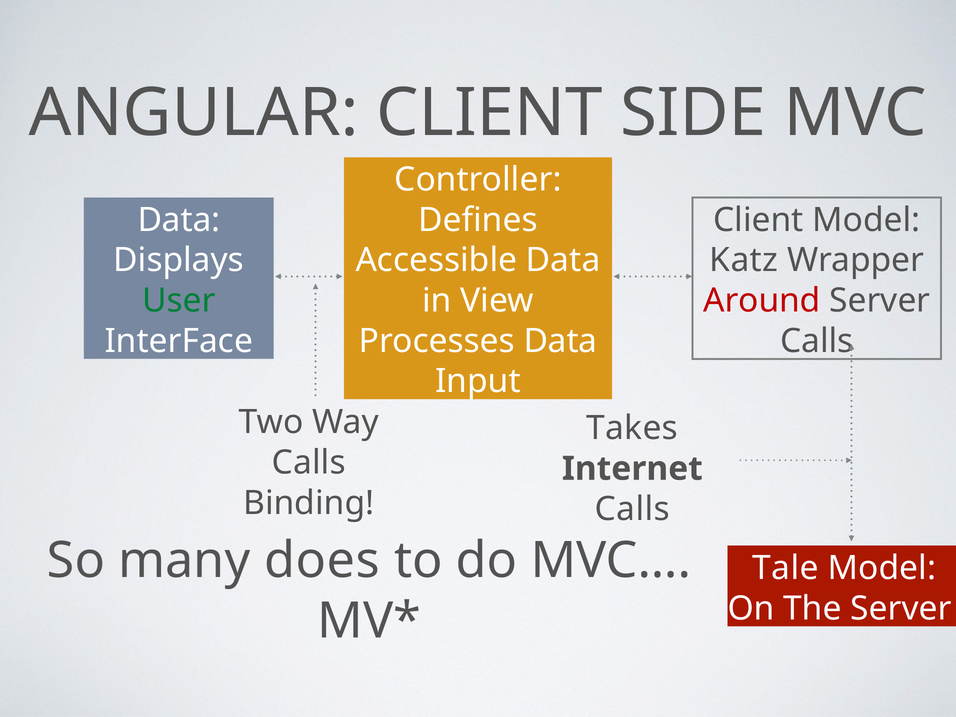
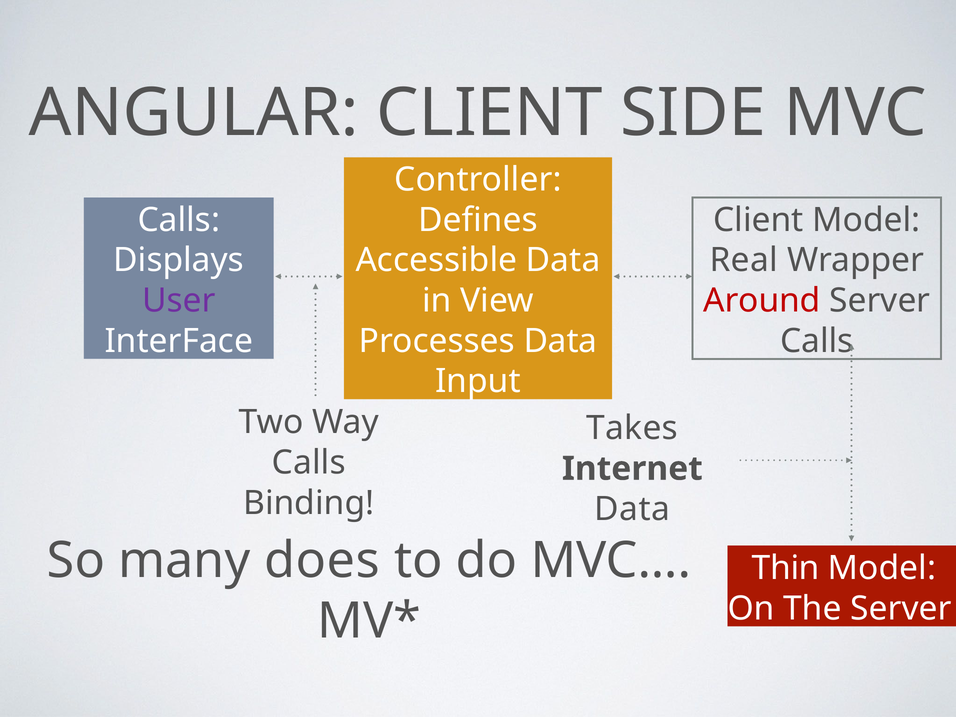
Data: Data -> Calls (179, 220)
Katz: Katz -> Real (744, 260)
User colour: green -> purple (179, 301)
Calls: Calls -> Data (632, 509)
Tale: Tale -> Thin (786, 568)
